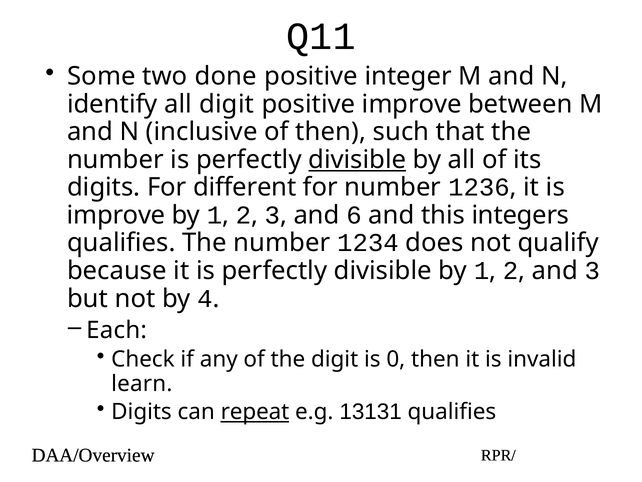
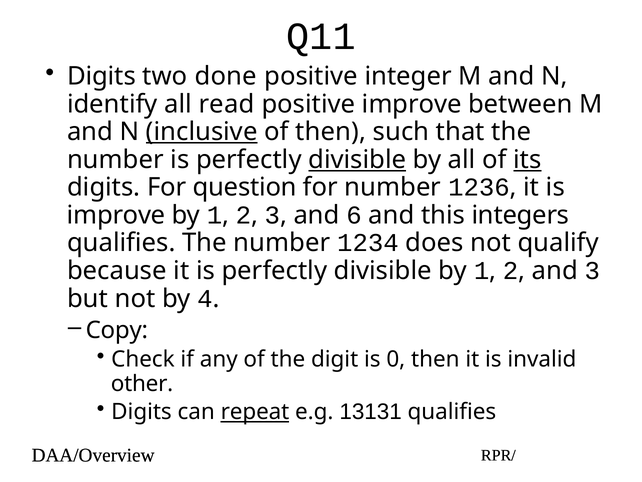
Some: Some -> Digits (101, 76)
all digit: digit -> read (227, 104)
inclusive underline: none -> present (202, 132)
its underline: none -> present (527, 159)
different: different -> question (245, 187)
Each: Each -> Copy (117, 330)
learn: learn -> other (142, 383)
